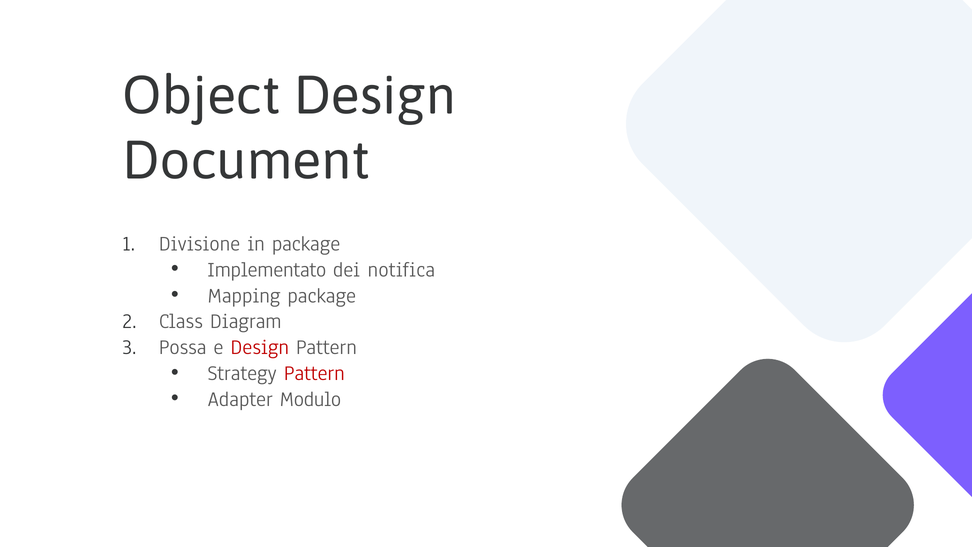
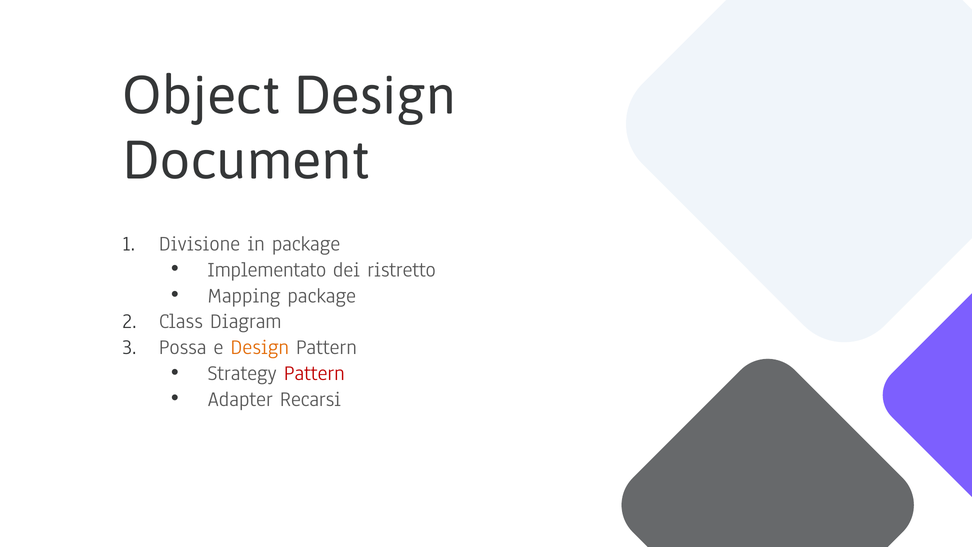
notifica: notifica -> ristretto (402, 269)
Design colour: red -> orange (260, 347)
Modulo: Modulo -> Recarsi (310, 399)
